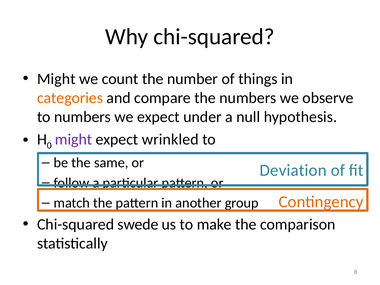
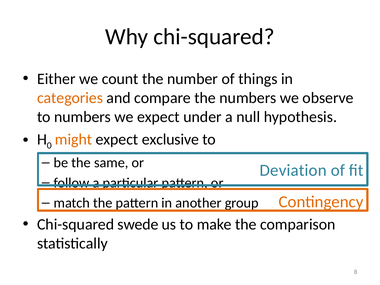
Might: Might -> Either (56, 79)
might colour: purple -> orange (74, 139)
wrinkled: wrinkled -> exclusive (170, 139)
